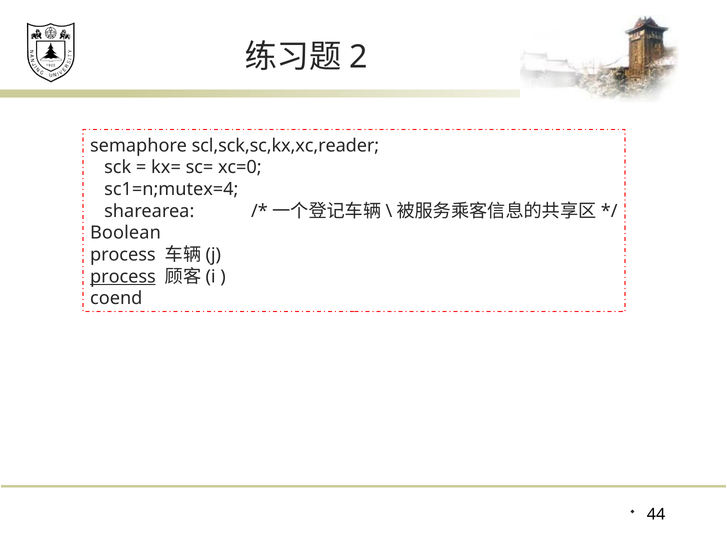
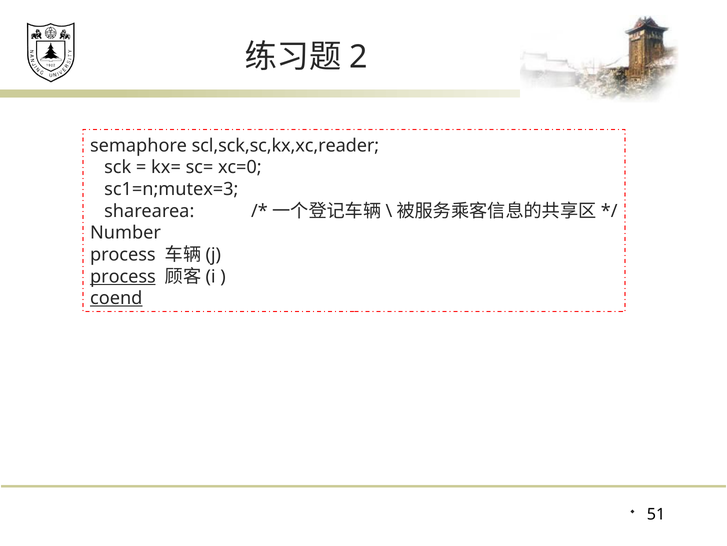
sc1=n;mutex=4: sc1=n;mutex=4 -> sc1=n;mutex=3 (171, 189)
Boolean: Boolean -> Number (126, 233)
coend underline: none -> present (116, 298)
44: 44 -> 51 (656, 514)
